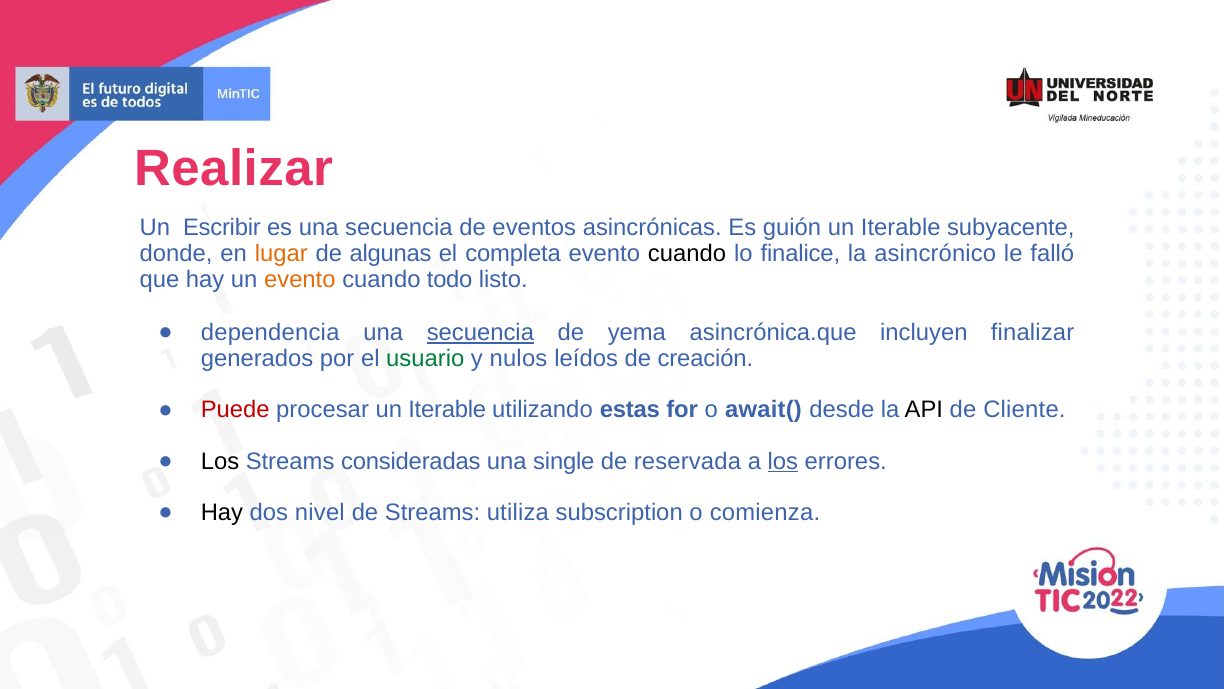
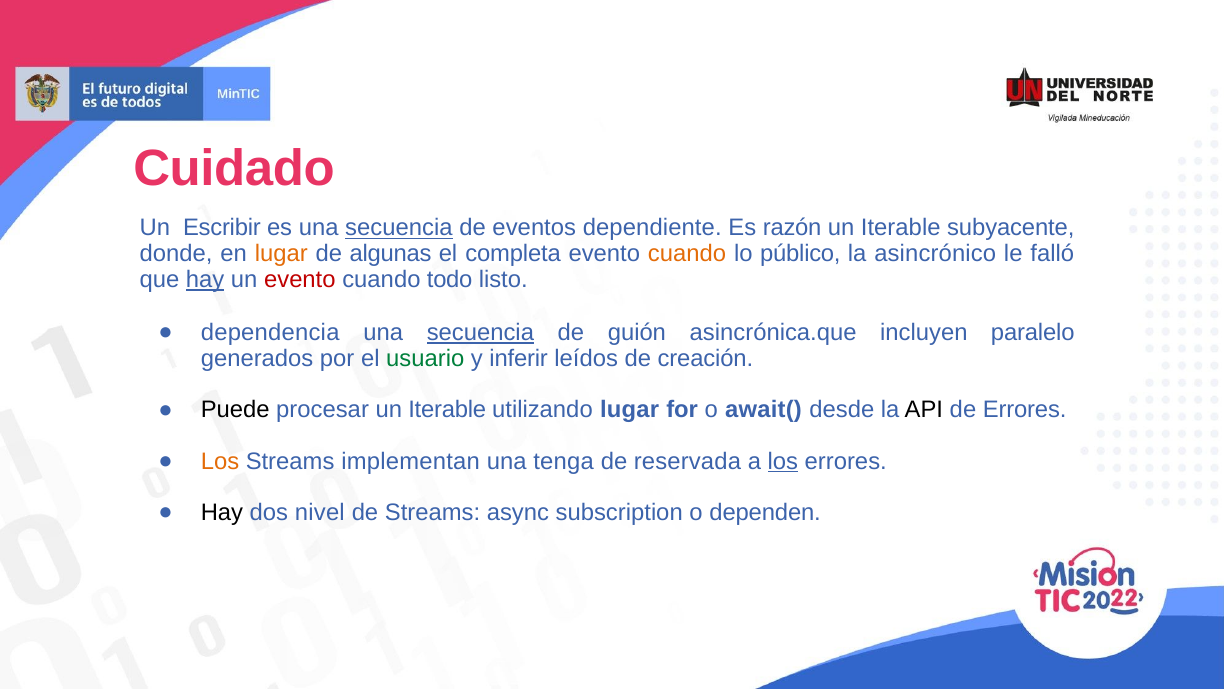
Realizar: Realizar -> Cuidado (234, 168)
secuencia underline: none -> present (399, 228)
asincrónicas: asincrónicas -> dependiente (652, 228)
guión: guión -> razón (792, 228)
cuando colour: black -> orange (687, 254)
finalice: finalice -> público (800, 254)
hay underline: none -> present (205, 279)
evento colour: orange -> red (300, 279)
yema: yema -> guión (637, 333)
finalizar: finalizar -> paralelo (1033, 333)
nulos: nulos -> inferir (519, 358)
Puede colour: red -> black (235, 410)
utilizando estas: estas -> lugar (630, 410)
de Cliente: Cliente -> Errores (1025, 410)
Los colour: black -> orange (220, 461)
consideradas: consideradas -> implementan (411, 461)
single: single -> tenga (564, 461)
utiliza: utiliza -> async (518, 513)
comienza: comienza -> dependen (765, 513)
